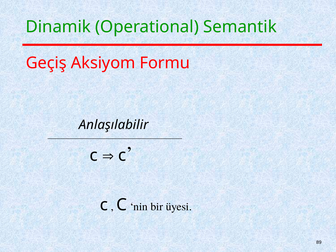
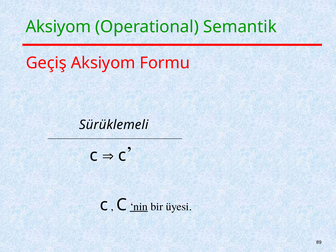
Dinamik: Dinamik -> Aksiyom (58, 27)
Anlaşılabilir: Anlaşılabilir -> Sürüklemeli (114, 125)
nin underline: none -> present (139, 207)
